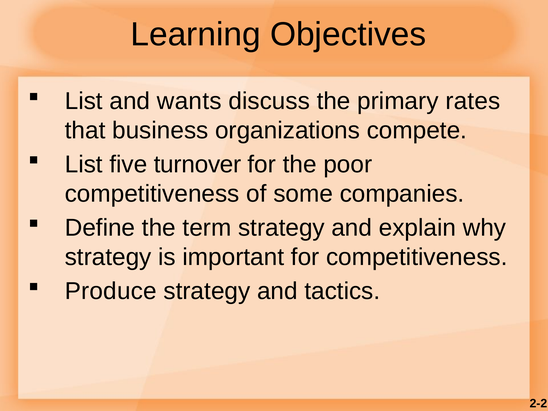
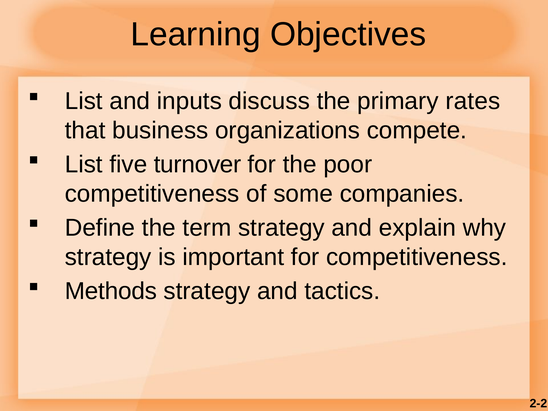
wants: wants -> inputs (189, 101)
Produce: Produce -> Methods (111, 291)
